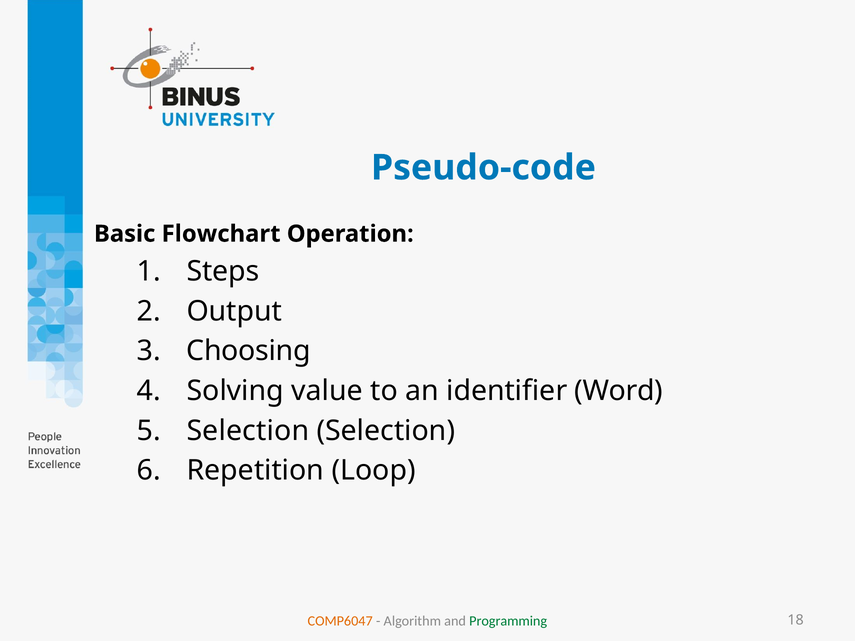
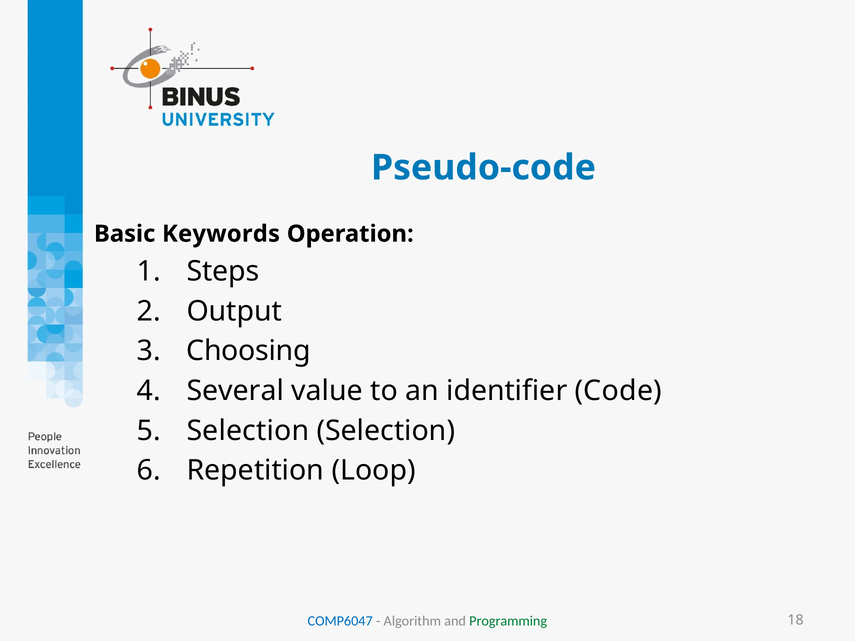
Flowchart: Flowchart -> Keywords (221, 234)
Solving: Solving -> Several (235, 391)
Word: Word -> Code (618, 391)
COMP6047 colour: orange -> blue (340, 621)
